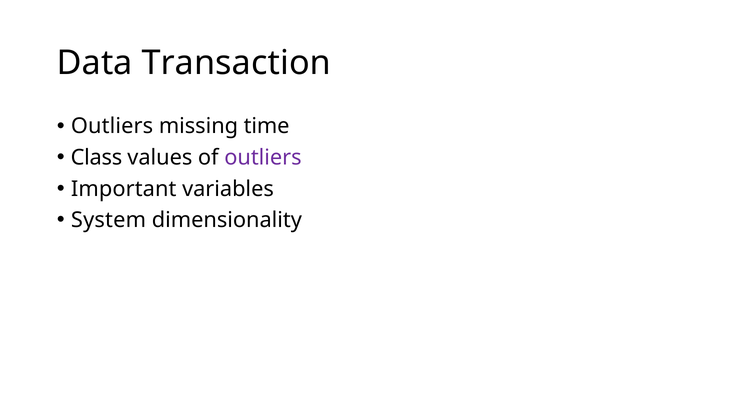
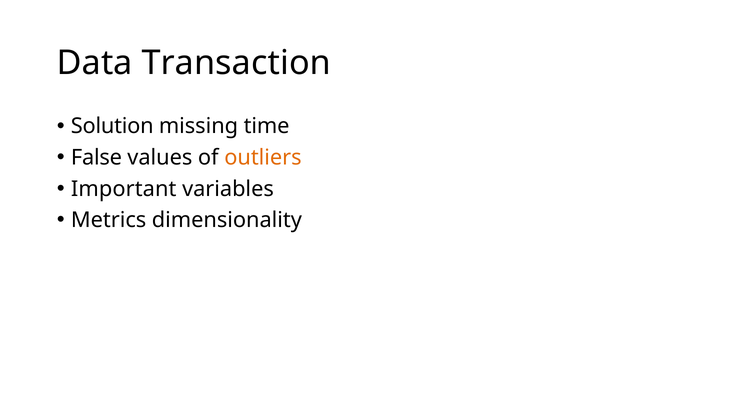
Outliers: Outliers -> Solution (112, 126)
Class: Class -> False (96, 158)
outliers colour: purple -> orange (263, 158)
System: System -> Metrics (109, 220)
